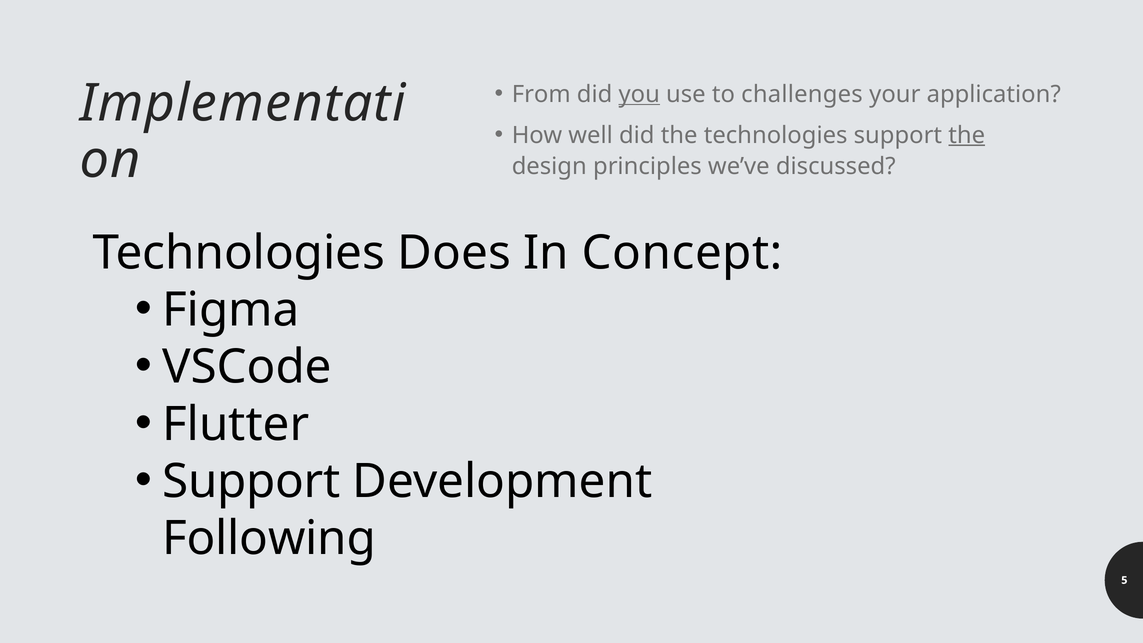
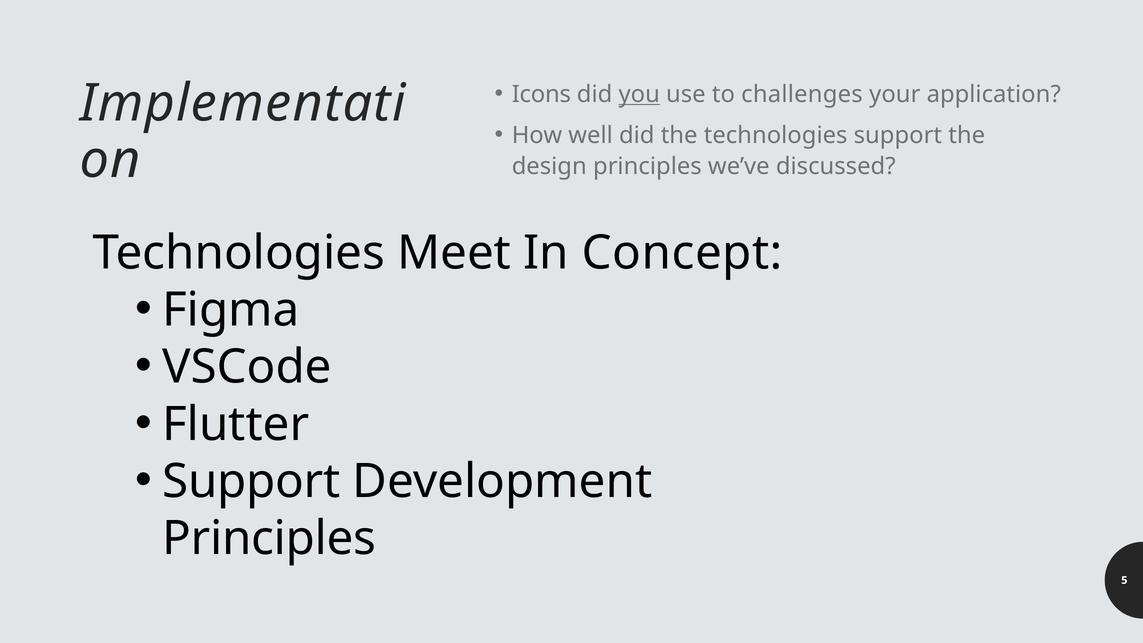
From: From -> Icons (541, 94)
the underline: present -> none (967, 135)
Does: Does -> Meet (454, 253)
Following: Following -> Principles (269, 539)
